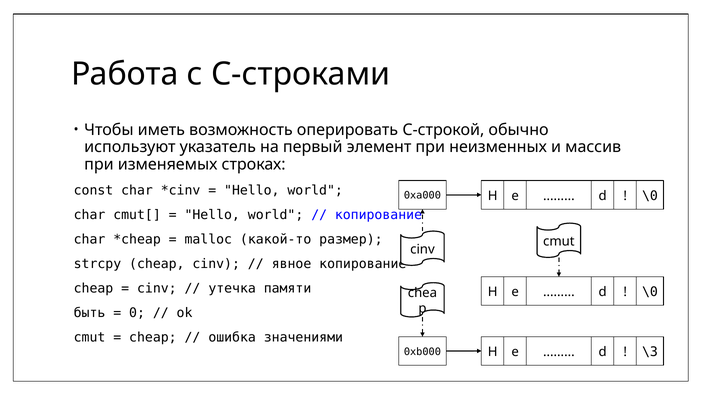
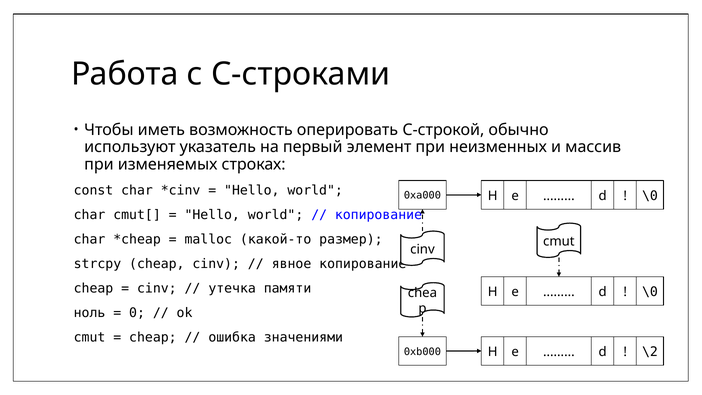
быть: быть -> ноль (90, 313)
\3: \3 -> \2 (650, 352)
